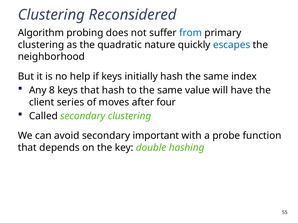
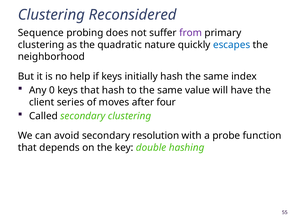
Algorithm: Algorithm -> Sequence (41, 33)
from colour: blue -> purple (191, 33)
8: 8 -> 0 (52, 90)
important: important -> resolution (156, 136)
